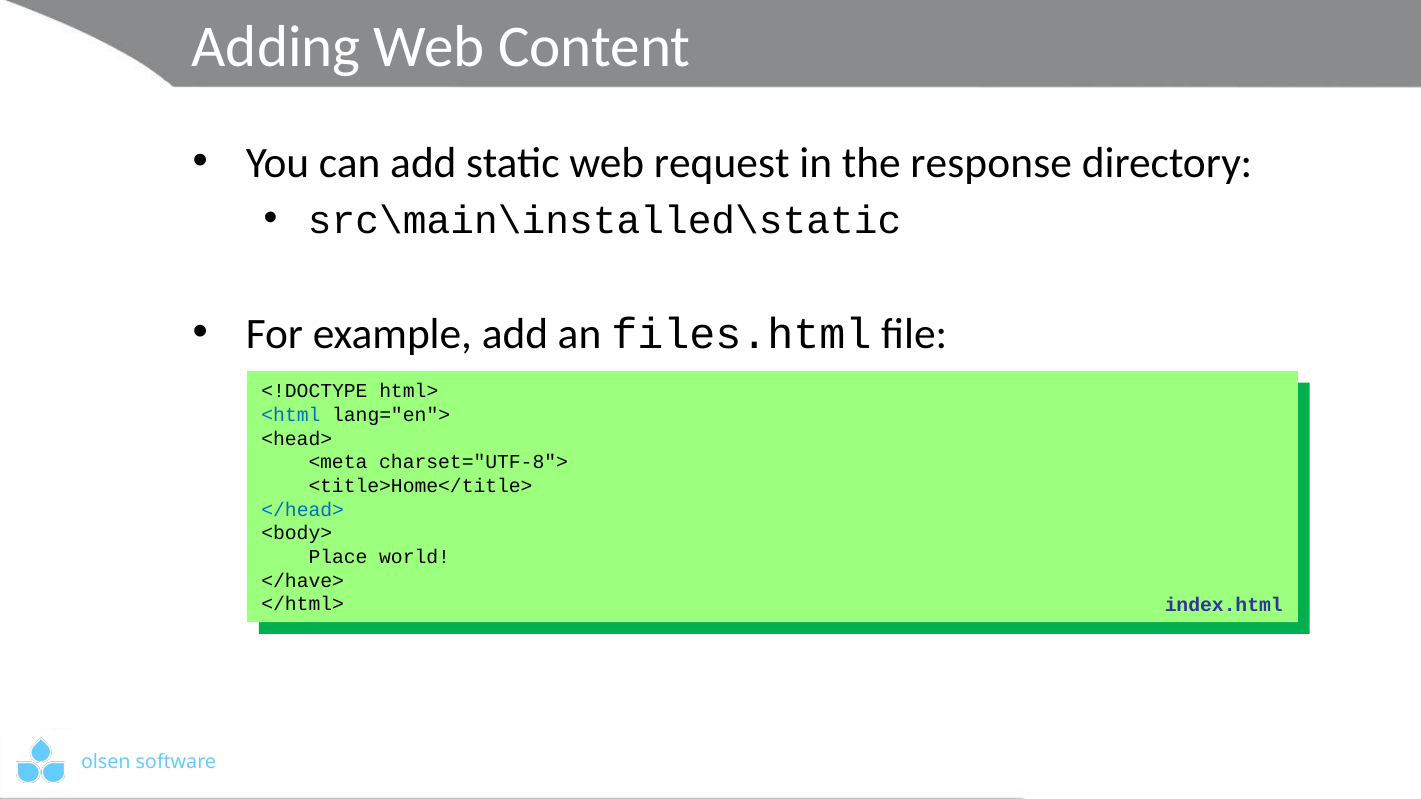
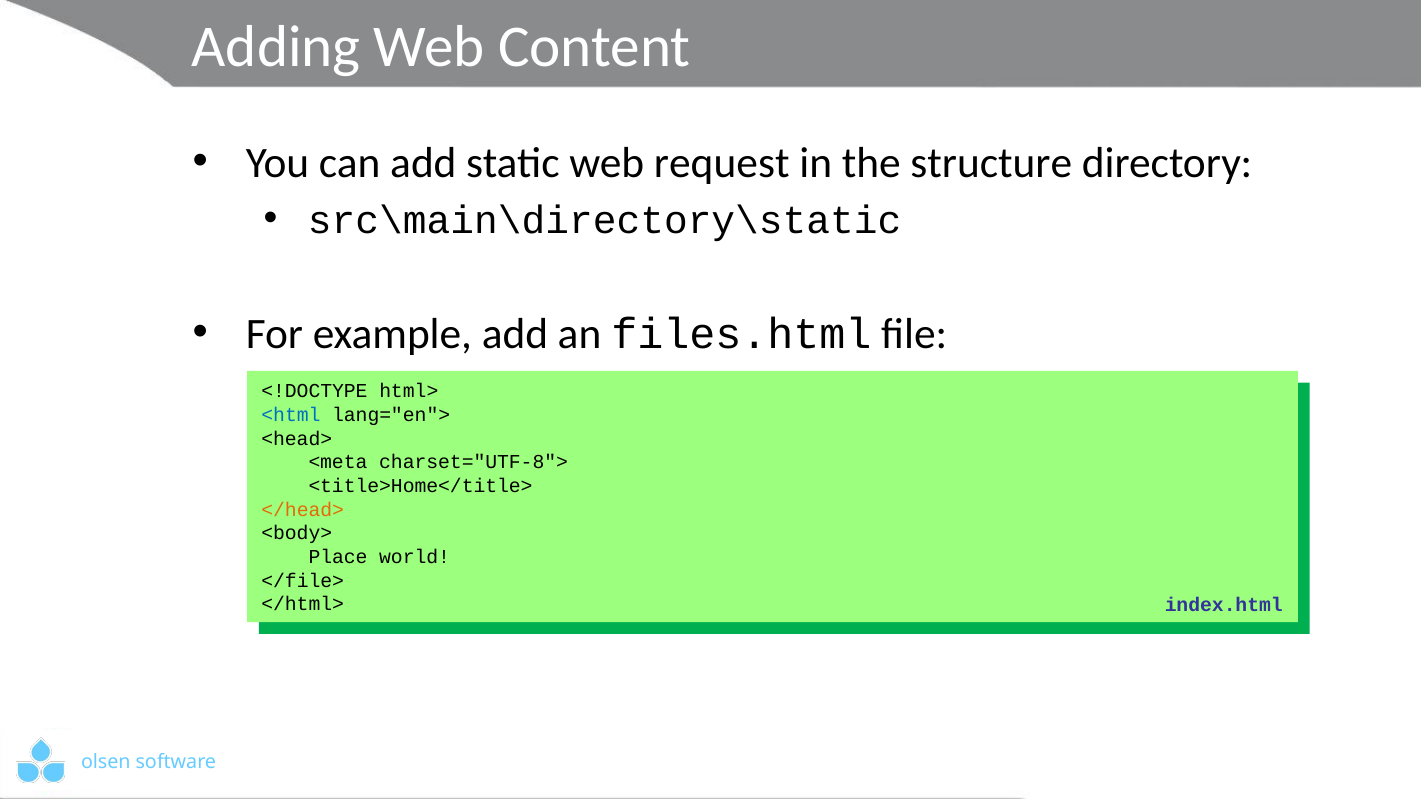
response: response -> structure (991, 163)
src\main\installed\static: src\main\installed\static -> src\main\directory\static (605, 220)
</head> colour: blue -> orange (303, 510)
</have>: </have> -> </file> (303, 581)
